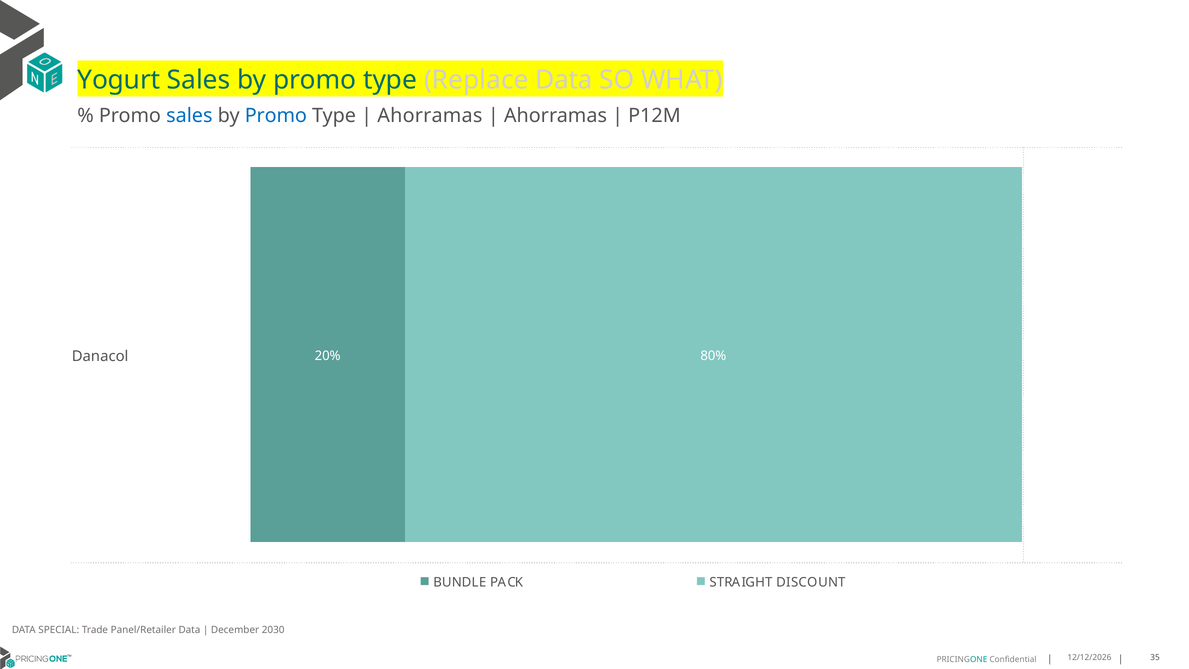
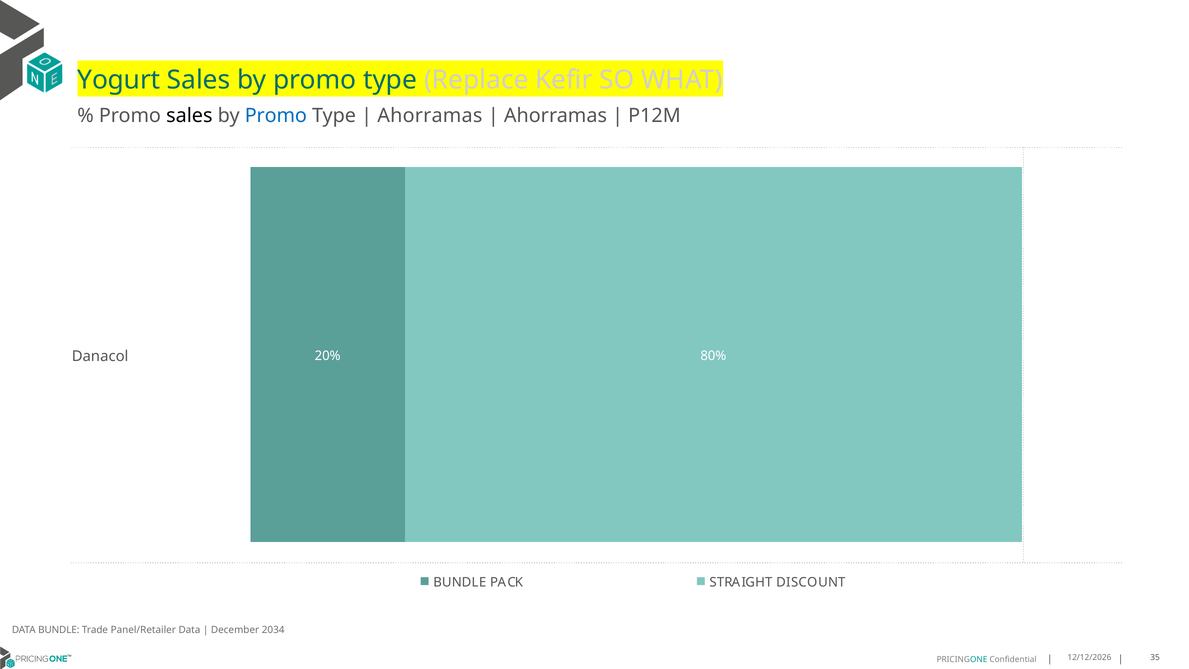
Replace Data: Data -> Kefir (564, 80)
sales colour: blue -> black (189, 116)
DATA SPECIAL: SPECIAL -> BUNDLE (59, 630)
2030: 2030 -> 2034 (273, 630)
